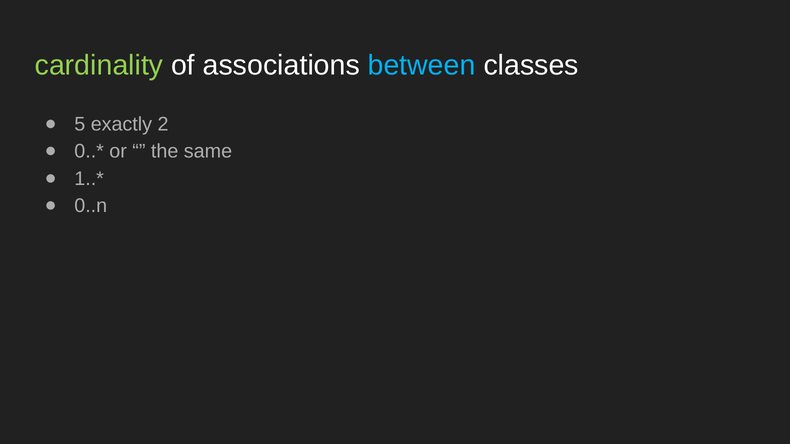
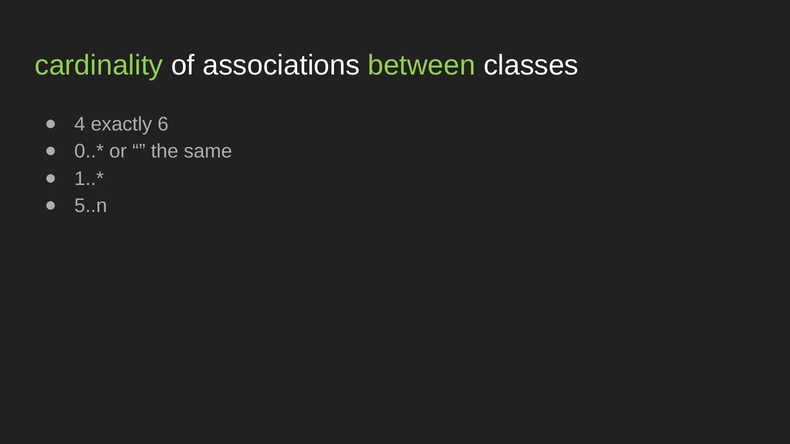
between colour: light blue -> light green (422, 65)
5: 5 -> 4 (80, 124)
2: 2 -> 6 (163, 124)
0..n: 0..n -> 5..n (91, 206)
